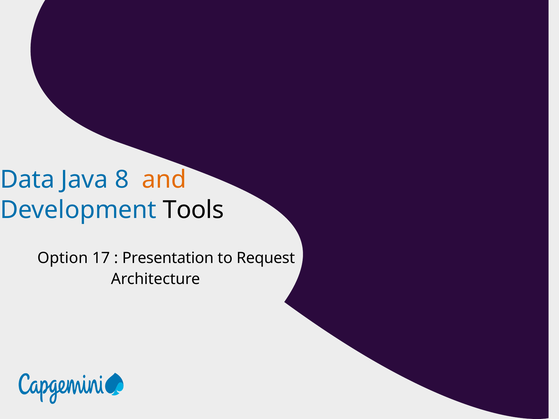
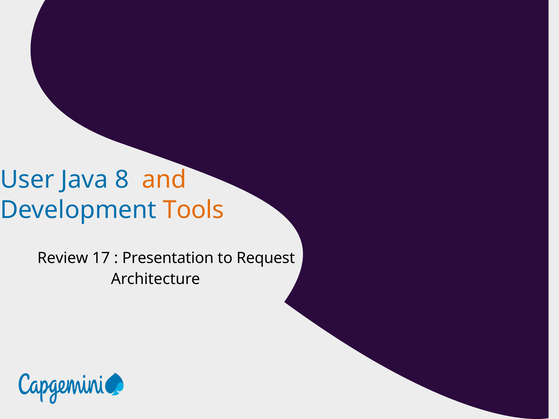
Data: Data -> User (27, 180)
Tools colour: black -> orange (193, 210)
Option: Option -> Review (63, 258)
